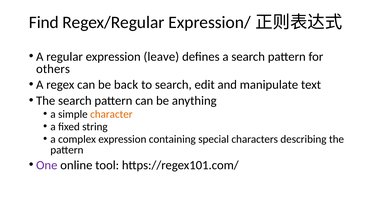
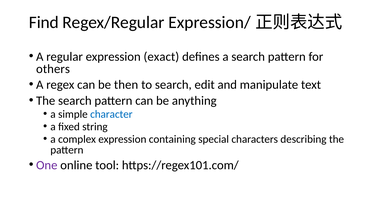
leave: leave -> exact (161, 56)
back: back -> then (126, 85)
character colour: orange -> blue (111, 114)
